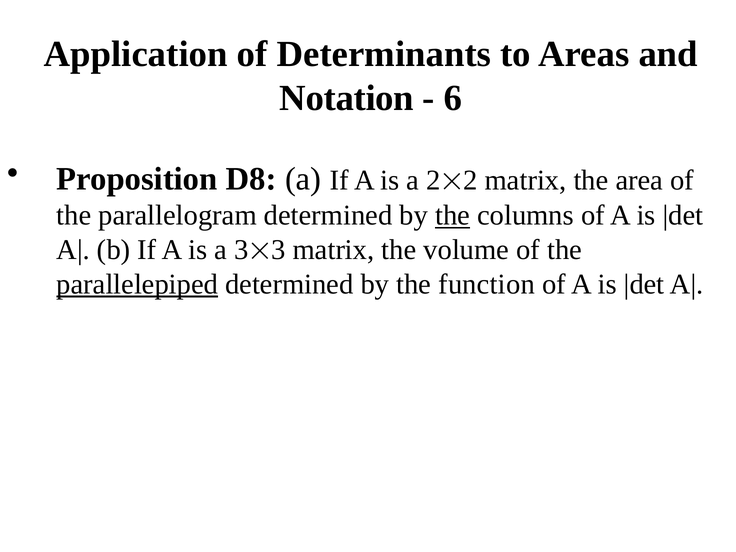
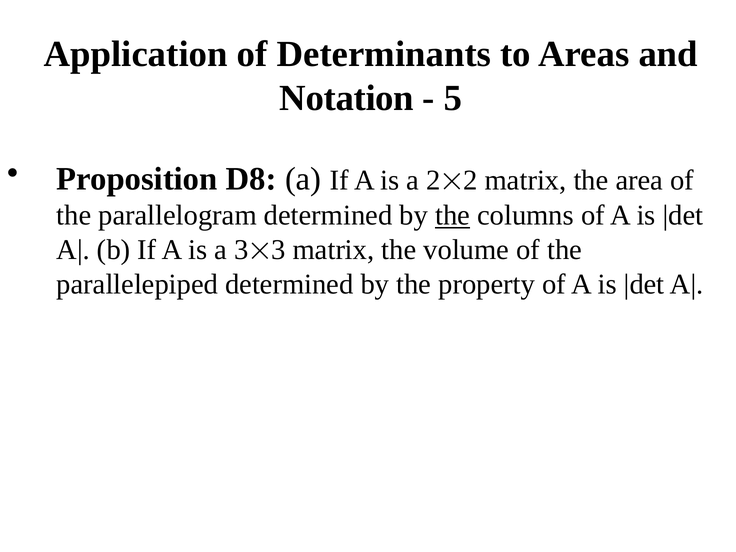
6: 6 -> 5 (453, 98)
parallelepiped underline: present -> none (137, 284)
function: function -> property (487, 284)
